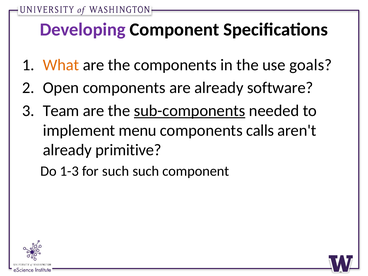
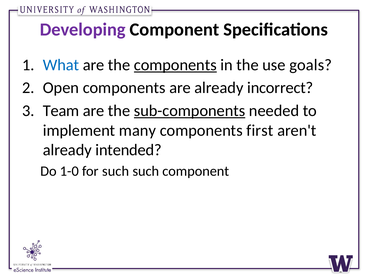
What colour: orange -> blue (61, 65)
components underline: none -> present (175, 65)
software: software -> incorrect (280, 88)
menu: menu -> many (137, 130)
calls: calls -> first (260, 130)
primitive: primitive -> intended (129, 150)
1-3: 1-3 -> 1-0 (69, 171)
